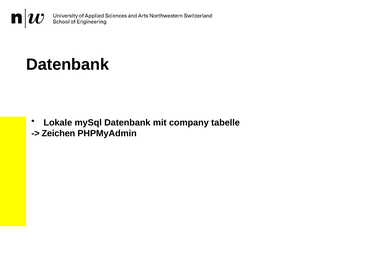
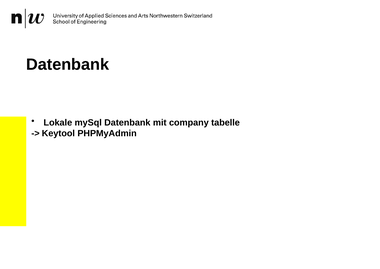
Zeichen: Zeichen -> Keytool (58, 133)
